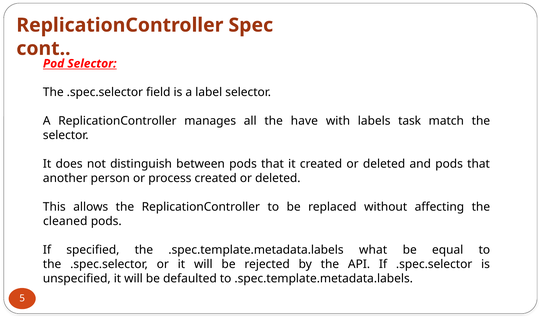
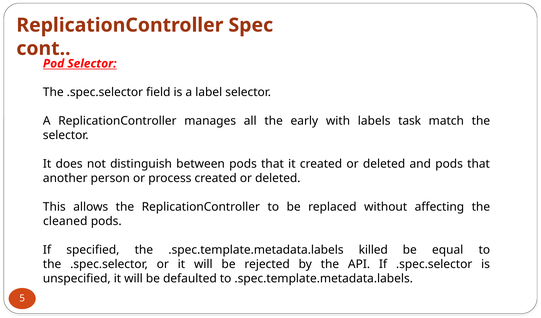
have: have -> early (304, 121)
what: what -> killed (373, 250)
